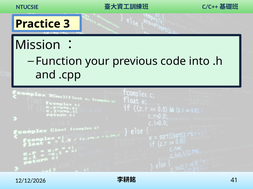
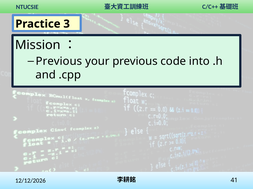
Function: Function -> Previous (59, 62)
